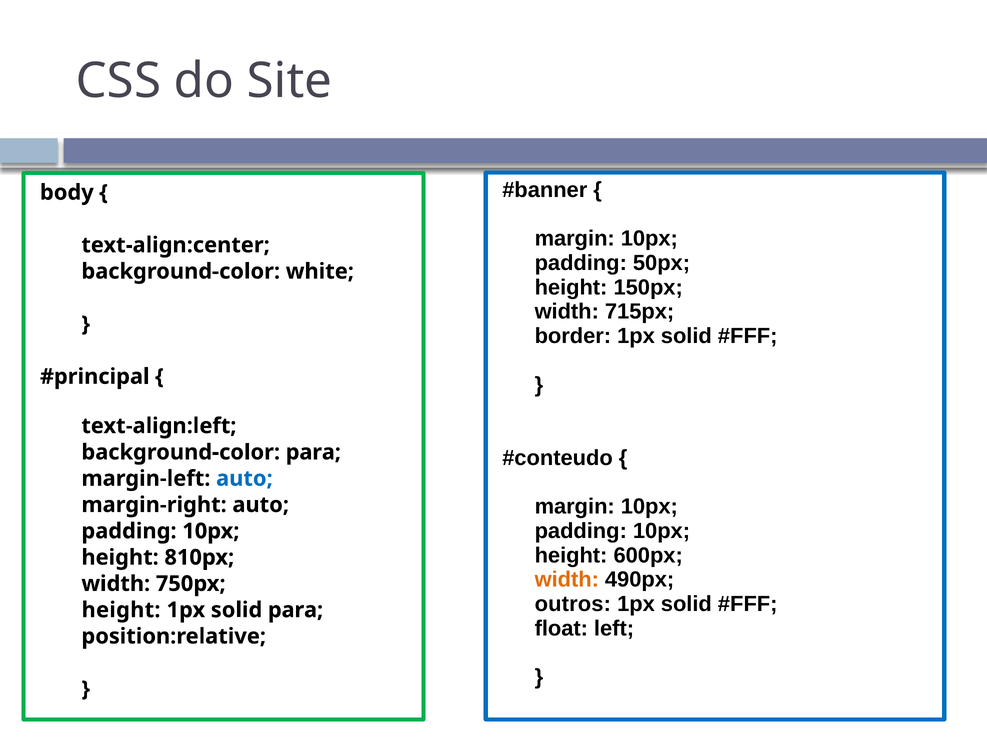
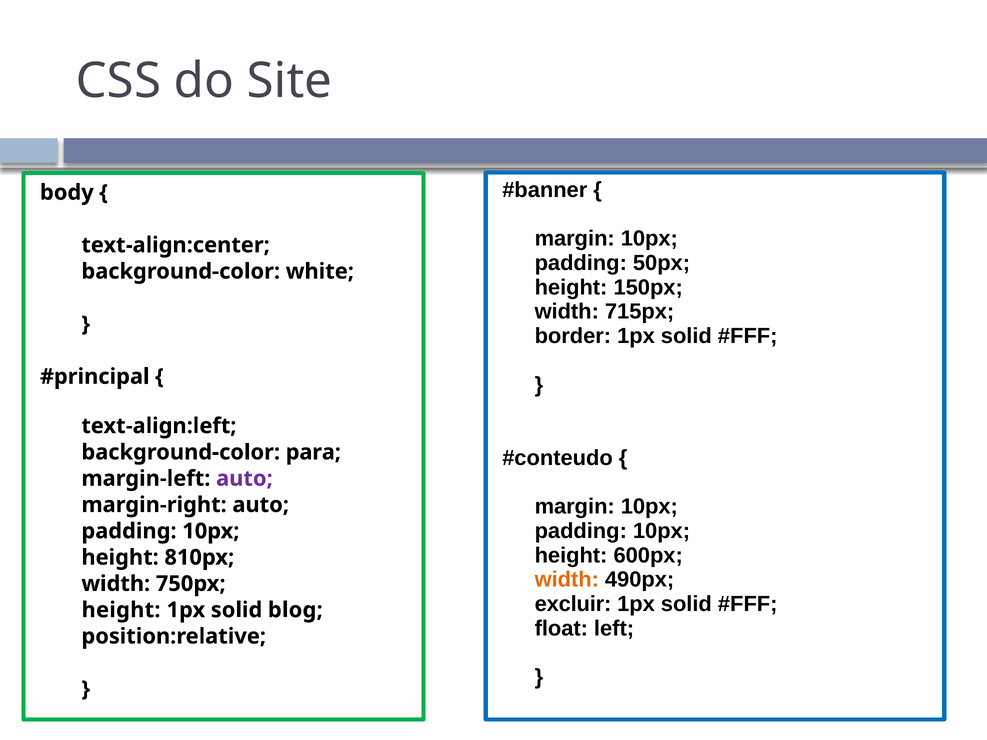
auto colour: blue -> purple (244, 479)
outros: outros -> excluir (573, 604)
solid para: para -> blog (295, 610)
